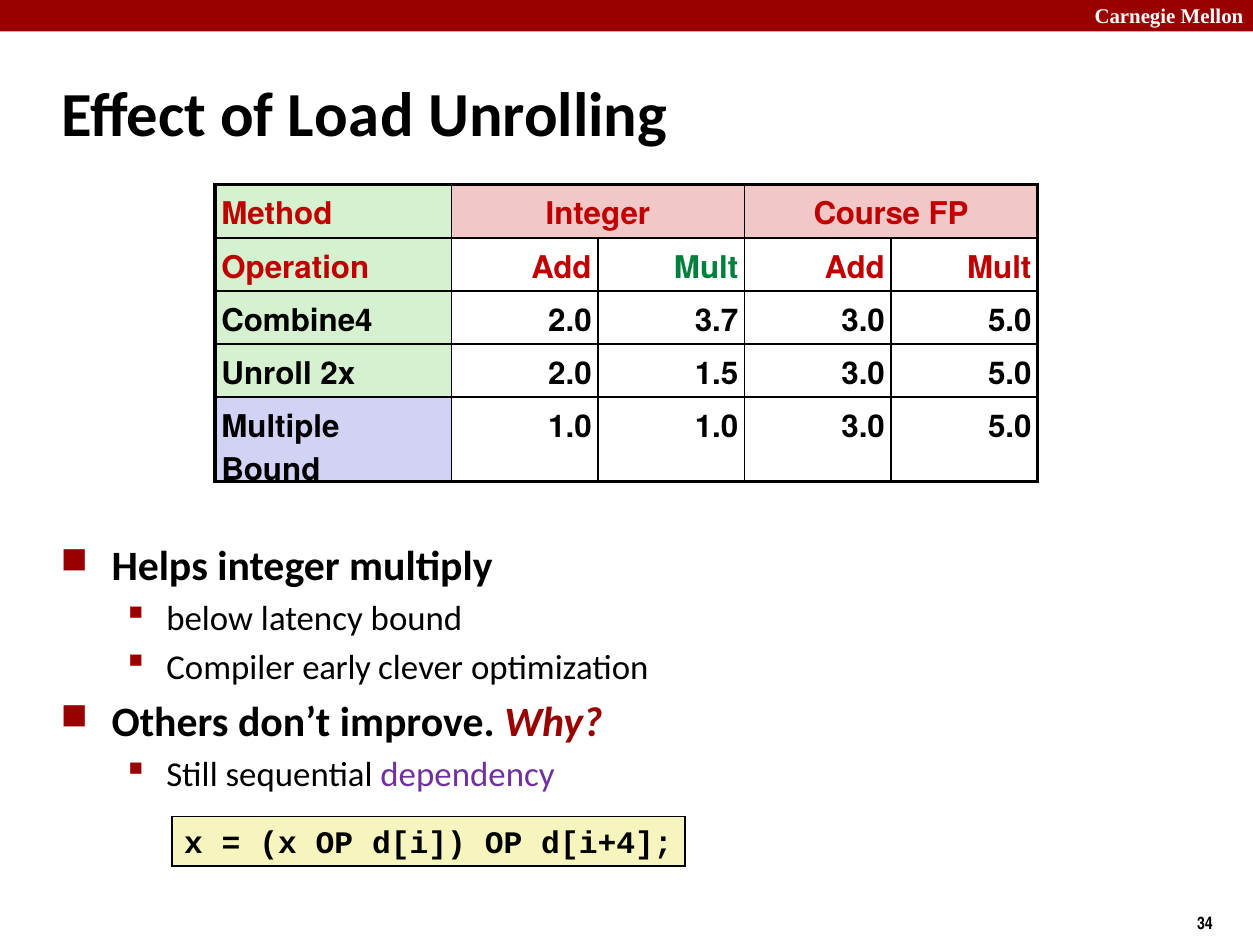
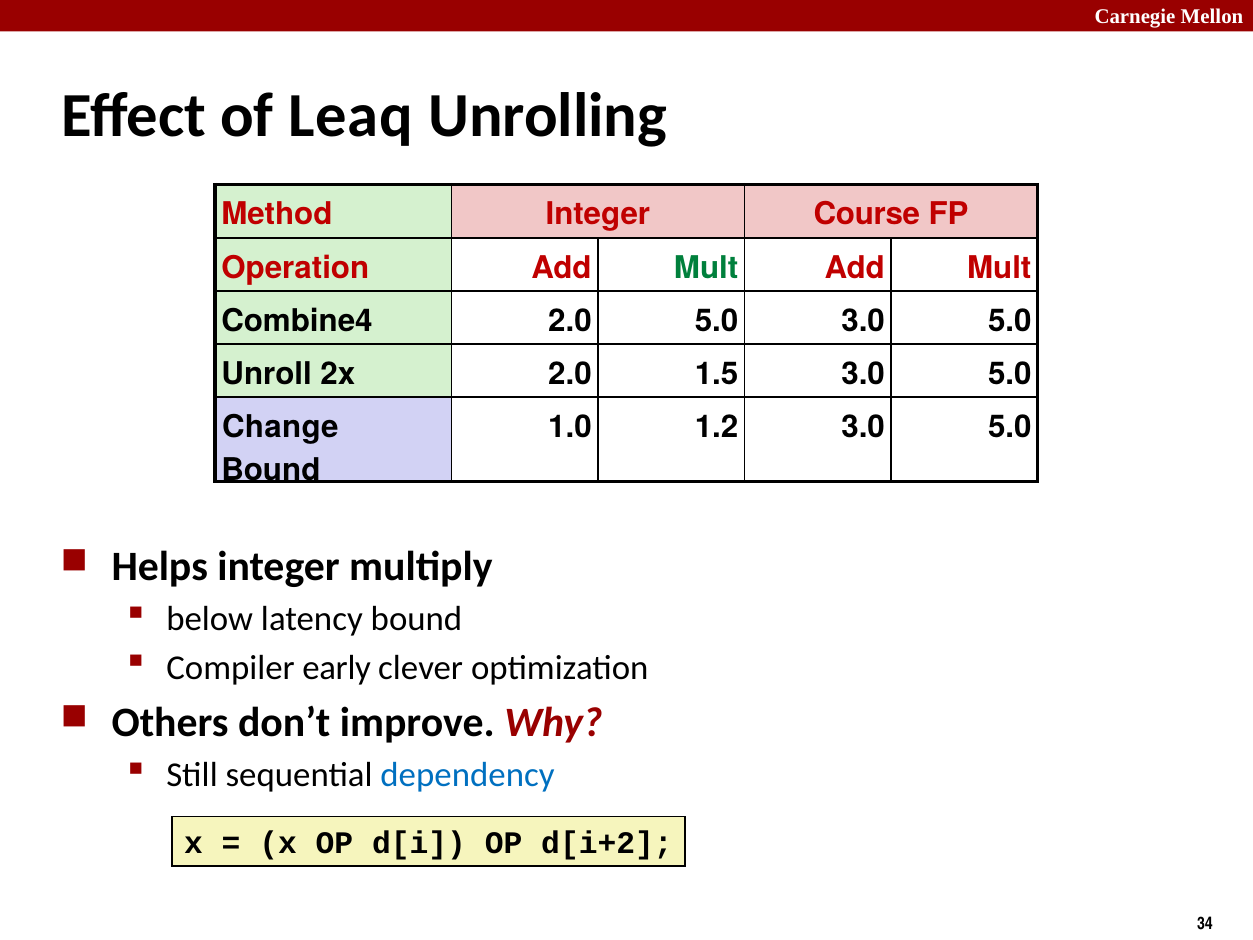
Load: Load -> Leaq (351, 116)
2.0 3.7: 3.7 -> 5.0 (717, 321)
Multiple: Multiple -> Change (280, 427)
1.0 1.0: 1.0 -> 1.2 (717, 427)
dependency colour: purple -> blue (467, 775)
d[i+4: d[i+4 -> d[i+2 (607, 843)
